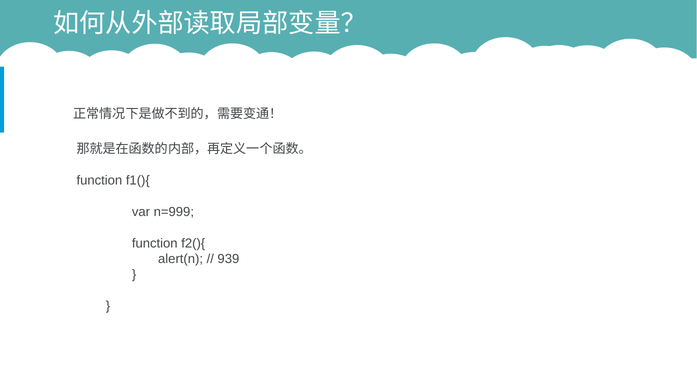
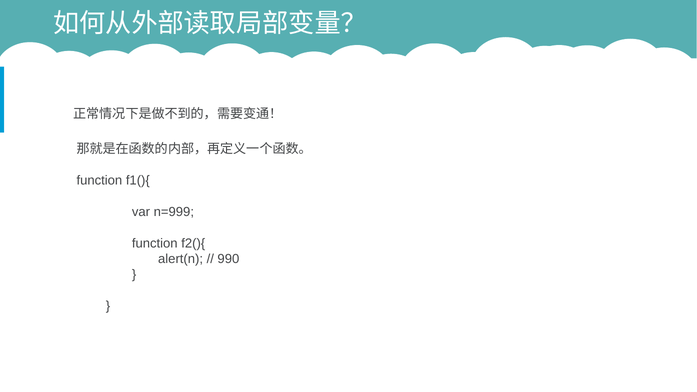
939: 939 -> 990 (228, 259)
